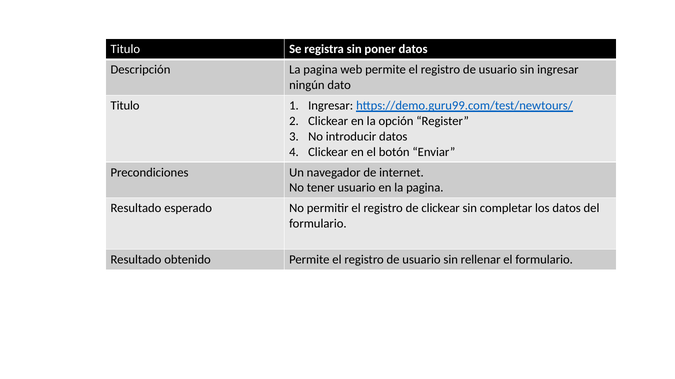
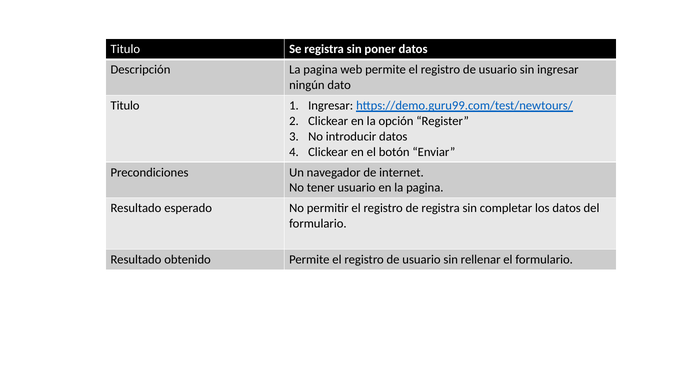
de clickear: clickear -> registra (441, 209)
